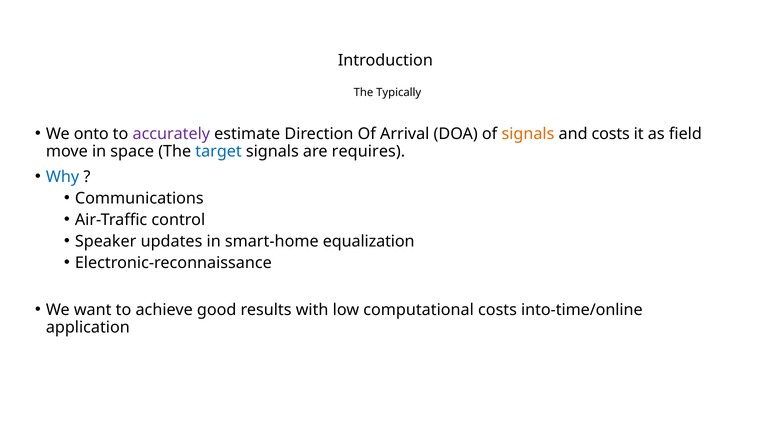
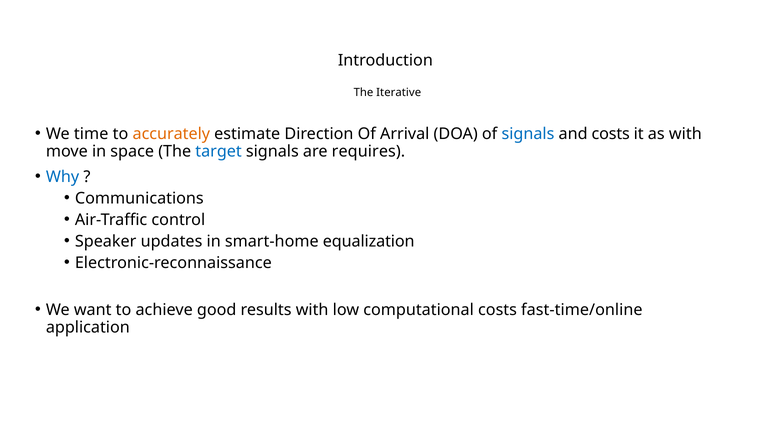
Typically: Typically -> Iterative (399, 93)
onto: onto -> time (91, 134)
accurately colour: purple -> orange (171, 134)
signals colour: orange -> blue (528, 134)
as field: field -> with (685, 134)
into-time/online: into-time/online -> fast-time/online (582, 310)
